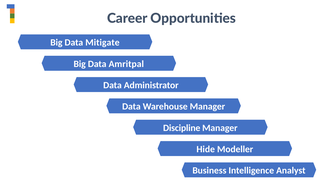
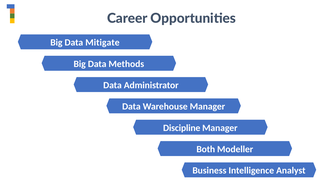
Amritpal: Amritpal -> Methods (126, 64)
Hide: Hide -> Both (206, 149)
